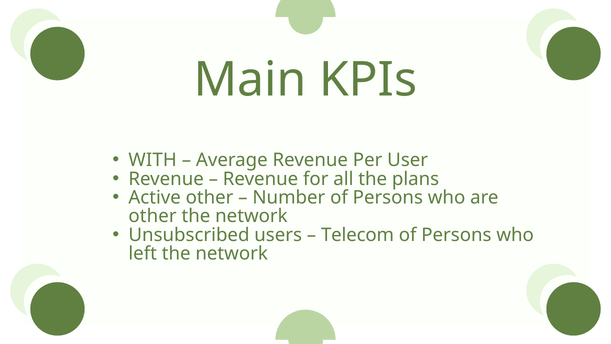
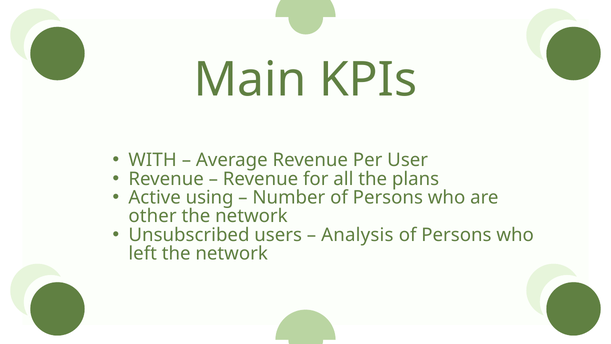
Active other: other -> using (210, 197)
Telecom: Telecom -> Analysis (357, 235)
